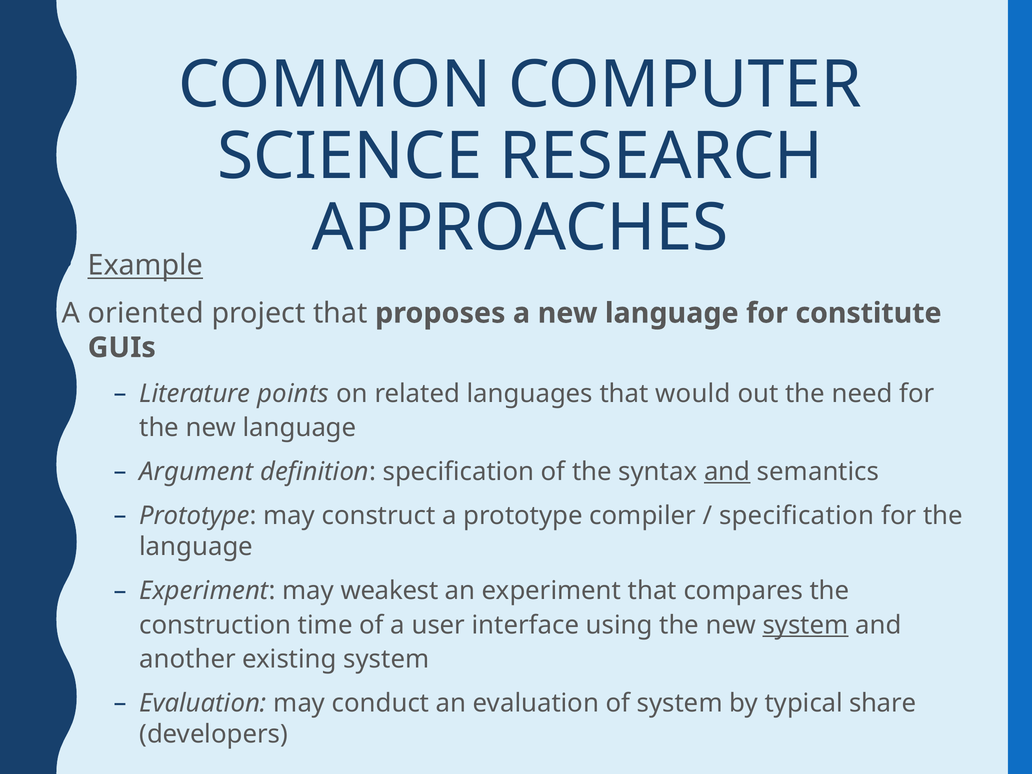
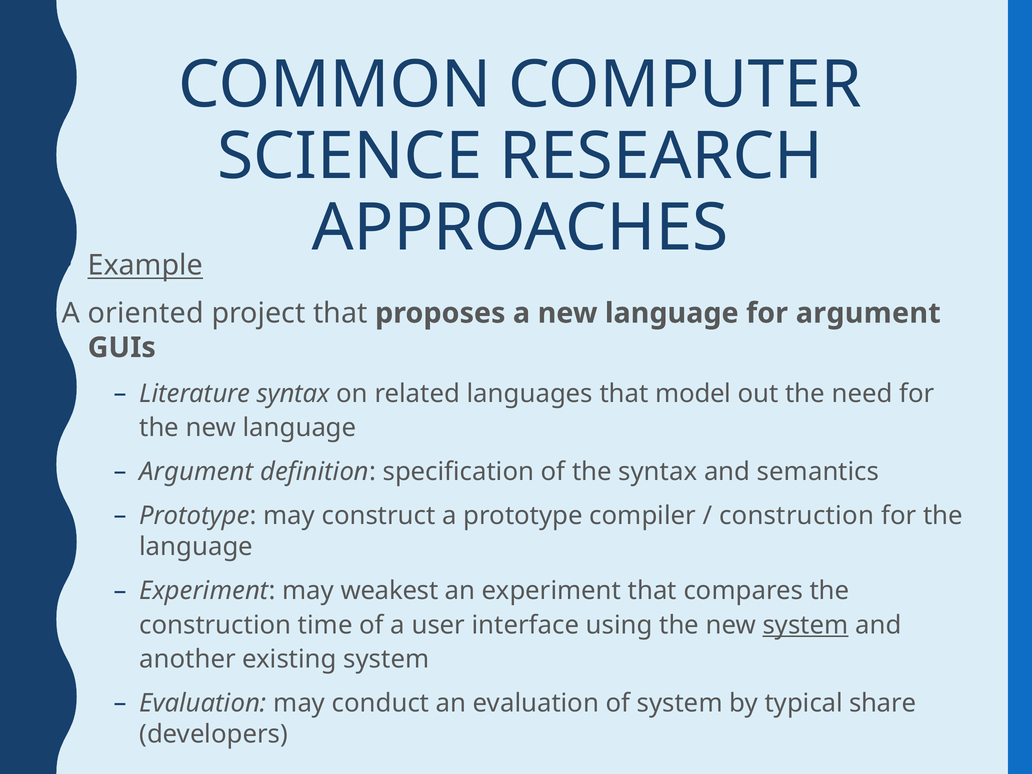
for constitute: constitute -> argument (868, 313)
Literature points: points -> syntax (293, 394)
would: would -> model (693, 394)
and underline: present -> none (727, 472)
specification: specification -> construction (797, 516)
